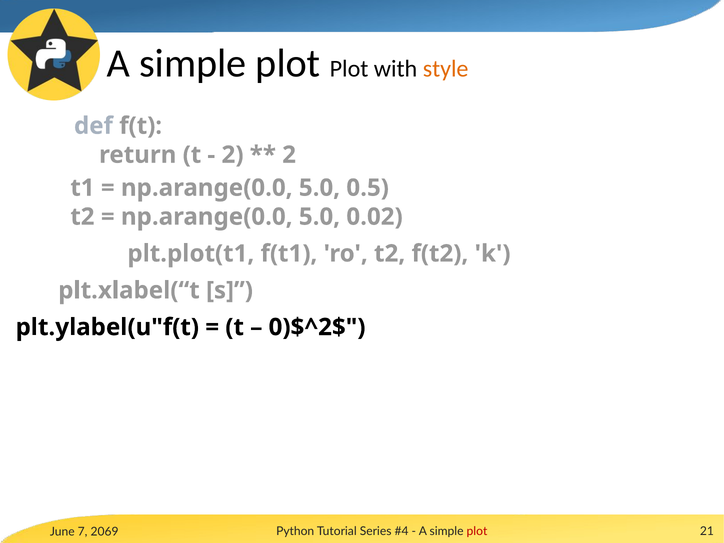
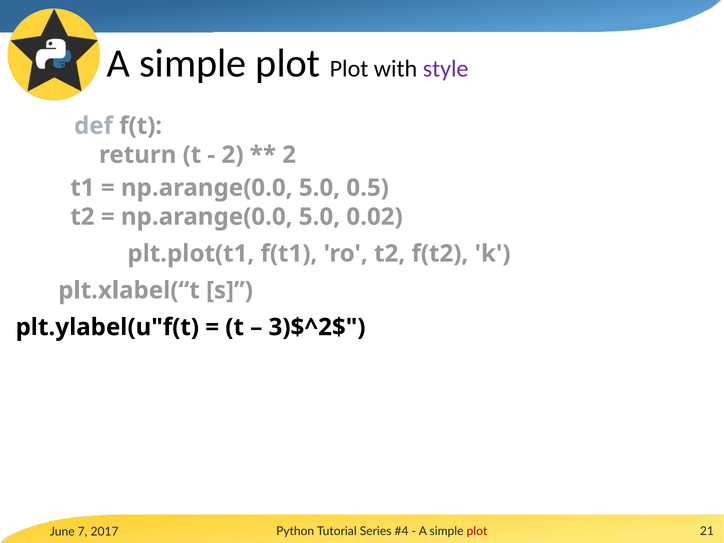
style colour: orange -> purple (446, 69)
0)$^2$: 0)$^2$ -> 3)$^2$ (317, 327)
2069: 2069 -> 2017 (105, 532)
